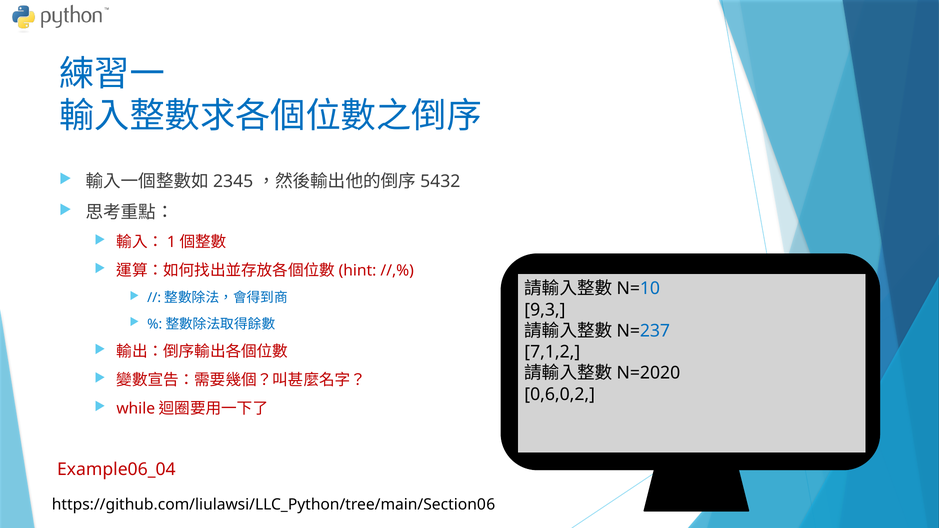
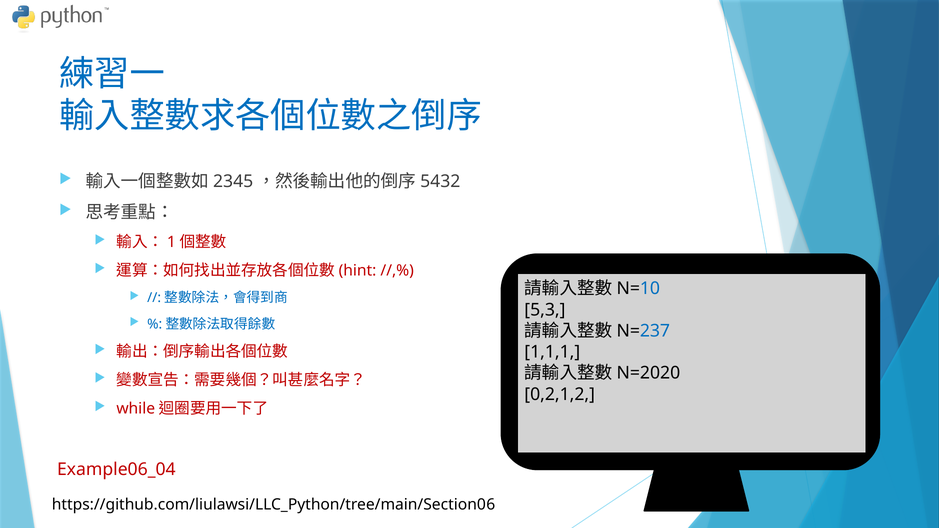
9,3: 9,3 -> 5,3 (545, 310)
7,1,2: 7,1,2 -> 1,1,1 (552, 352)
0,6,0,2: 0,6,0,2 -> 0,2,1,2 (560, 394)
